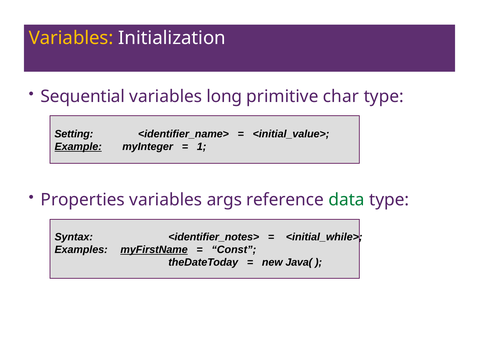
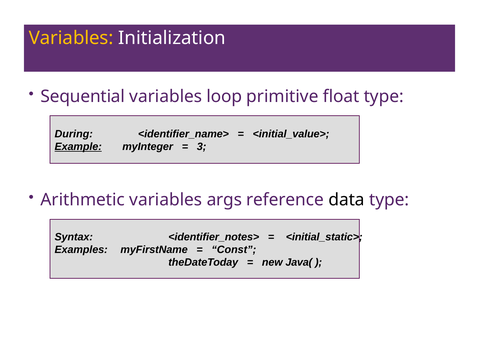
long: long -> loop (224, 97)
char: char -> float (341, 97)
Setting: Setting -> During (74, 134)
1: 1 -> 3 (202, 147)
Properties: Properties -> Arithmetic (83, 200)
data colour: green -> black (347, 200)
<initial_while>: <initial_while> -> <initial_static> (324, 237)
myFirstName underline: present -> none (154, 250)
